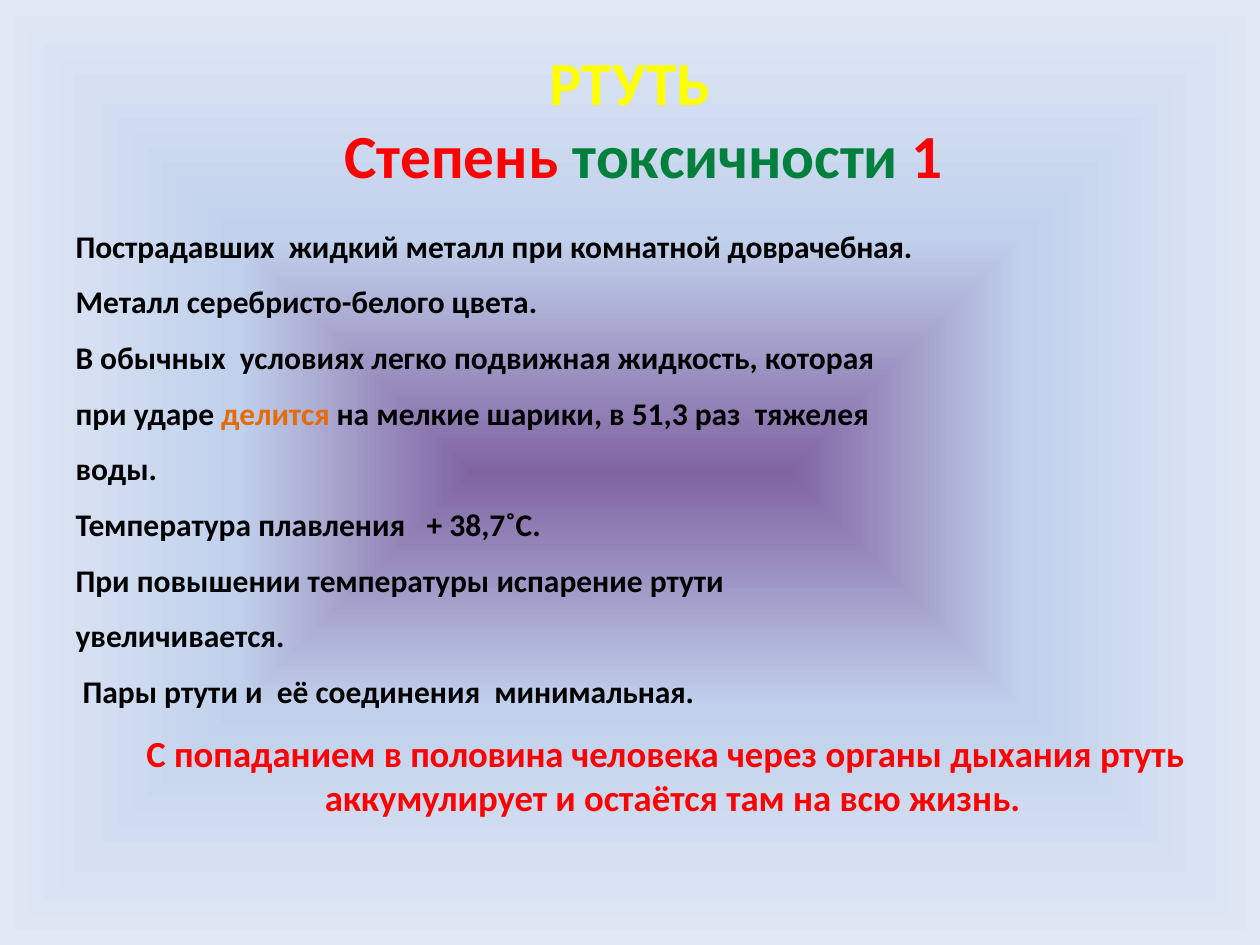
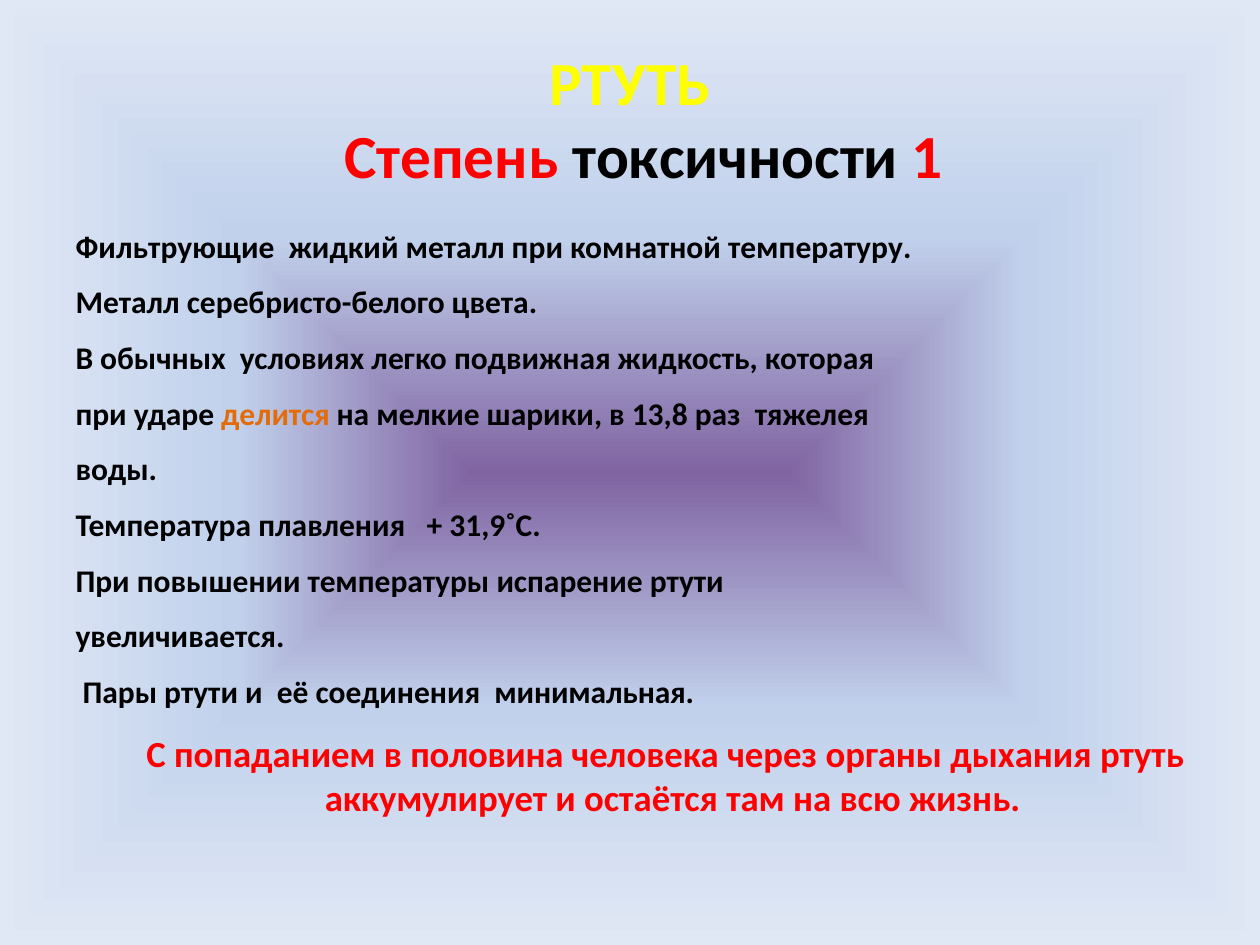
токсичности colour: green -> black (735, 159)
Пострадавших: Пострадавших -> Фильтрующие (175, 248)
доврачебная: доврачебная -> температуру (820, 248)
51,3: 51,3 -> 13,8 (660, 415)
38,7˚С: 38,7˚С -> 31,9˚С (495, 526)
